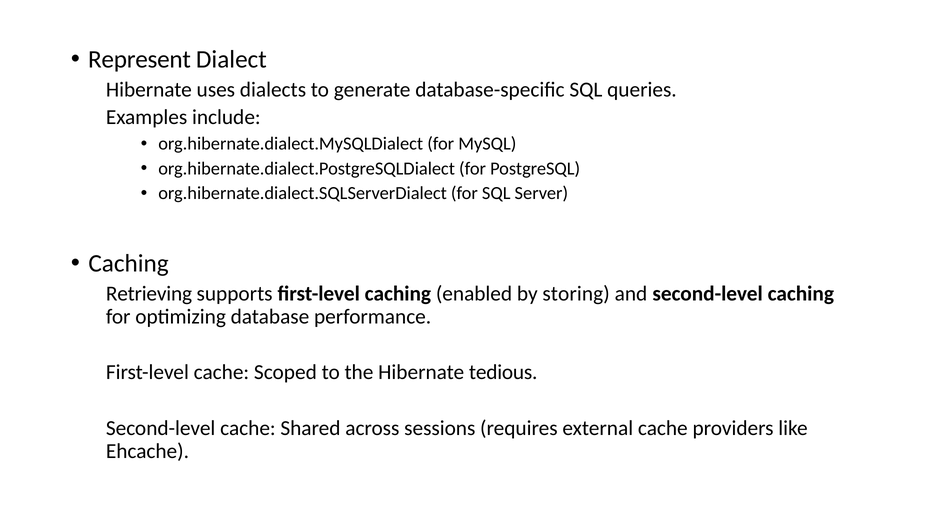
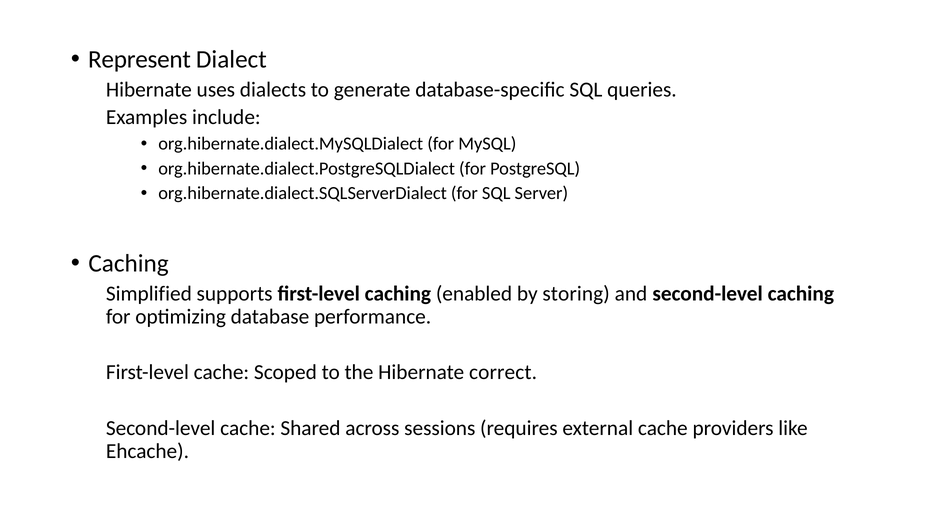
Retrieving: Retrieving -> Simplified (149, 293)
tedious: tedious -> correct (503, 372)
